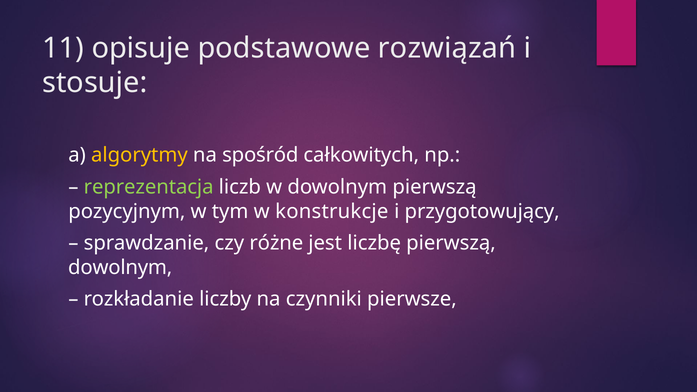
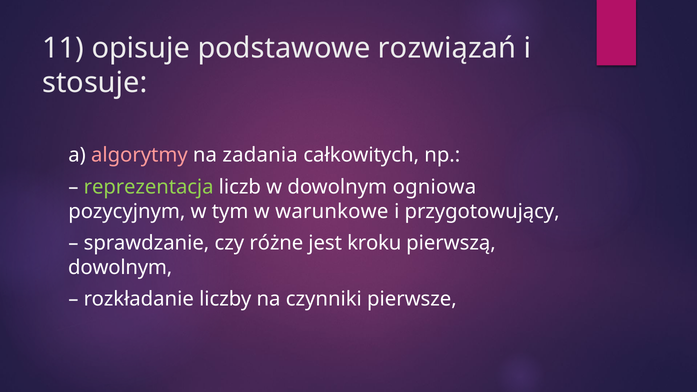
algorytmy colour: yellow -> pink (139, 155)
spośród: spośród -> zadania (260, 155)
dowolnym pierwszą: pierwszą -> ogniowa (434, 187)
konstrukcje: konstrukcje -> warunkowe (332, 211)
liczbę: liczbę -> kroku (374, 243)
